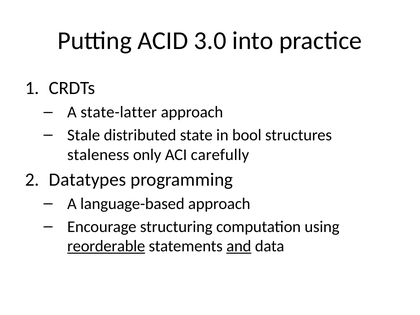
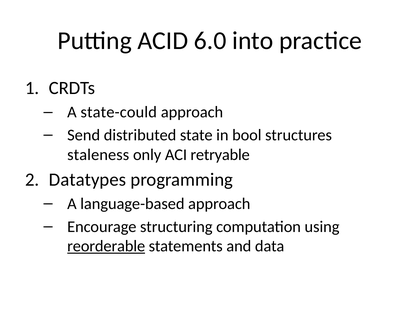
3.0: 3.0 -> 6.0 (210, 41)
state-latter: state-latter -> state-could (119, 112)
Stale: Stale -> Send (84, 135)
carefully: carefully -> retryable (220, 155)
and underline: present -> none (239, 246)
